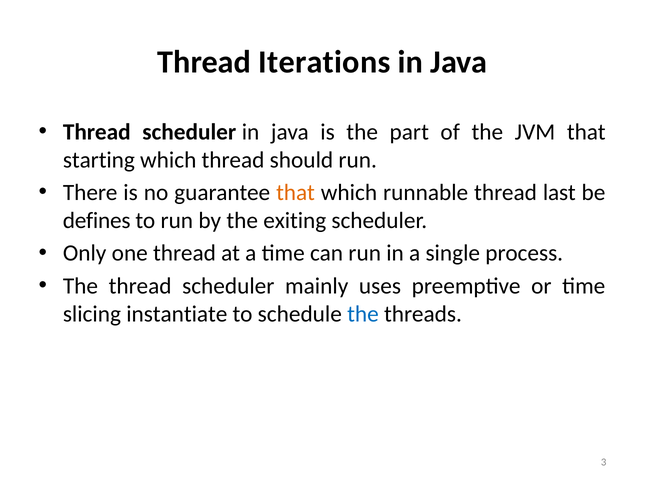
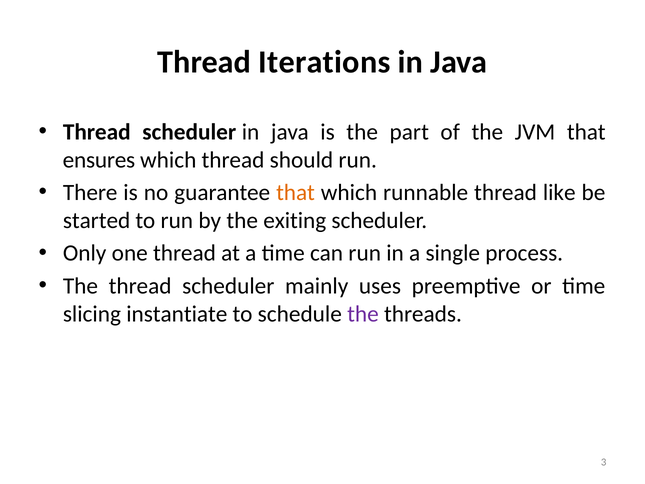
starting: starting -> ensures (99, 160)
last: last -> like (559, 192)
defines: defines -> started (97, 220)
the colour: blue -> purple (363, 314)
